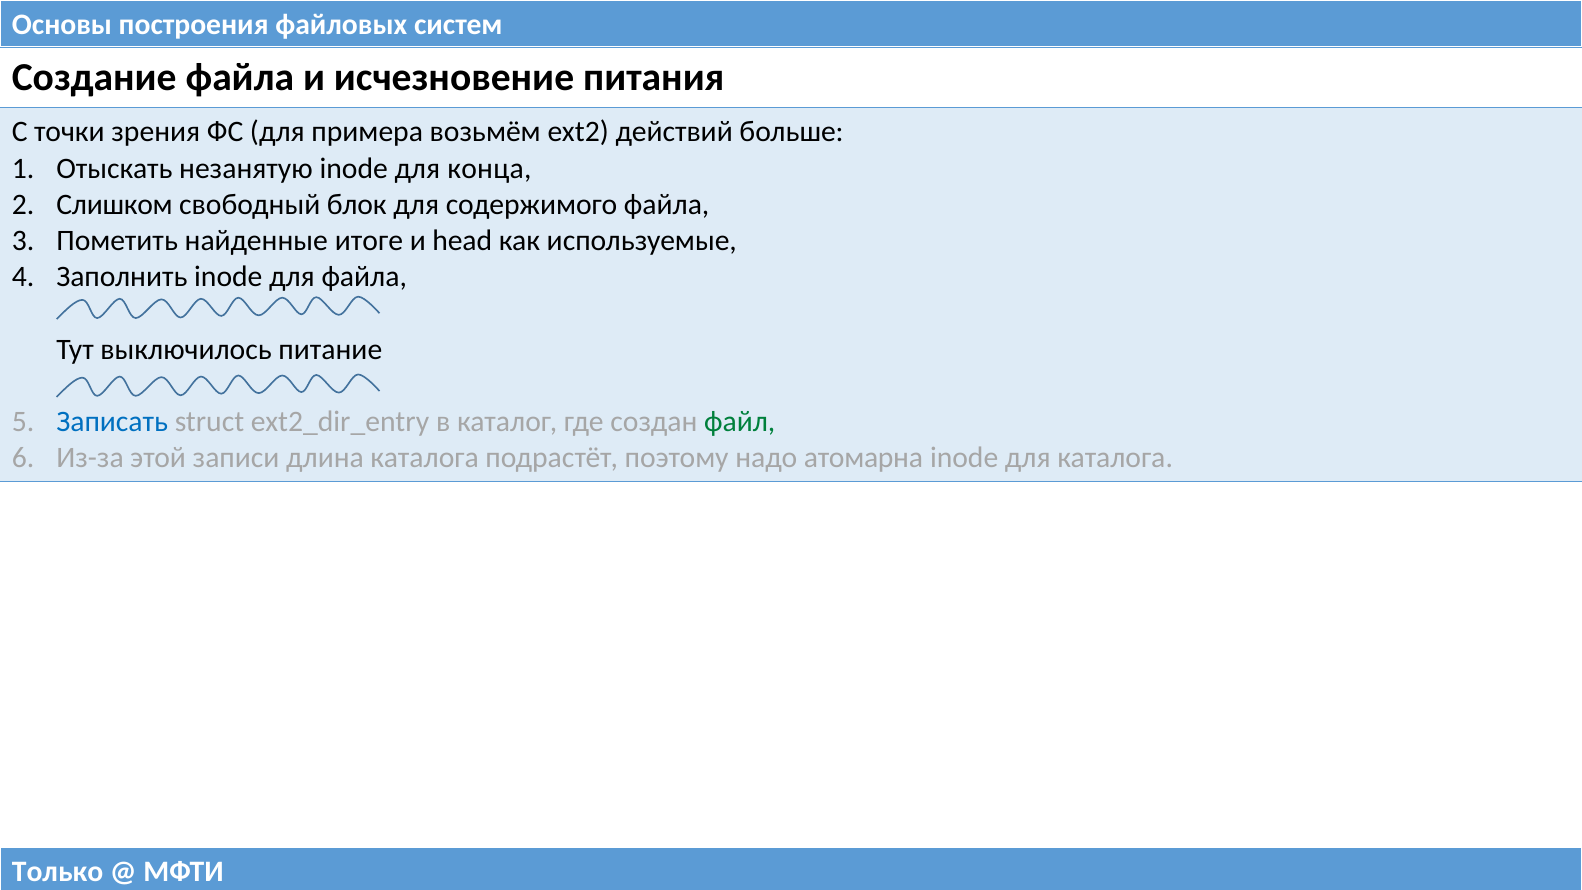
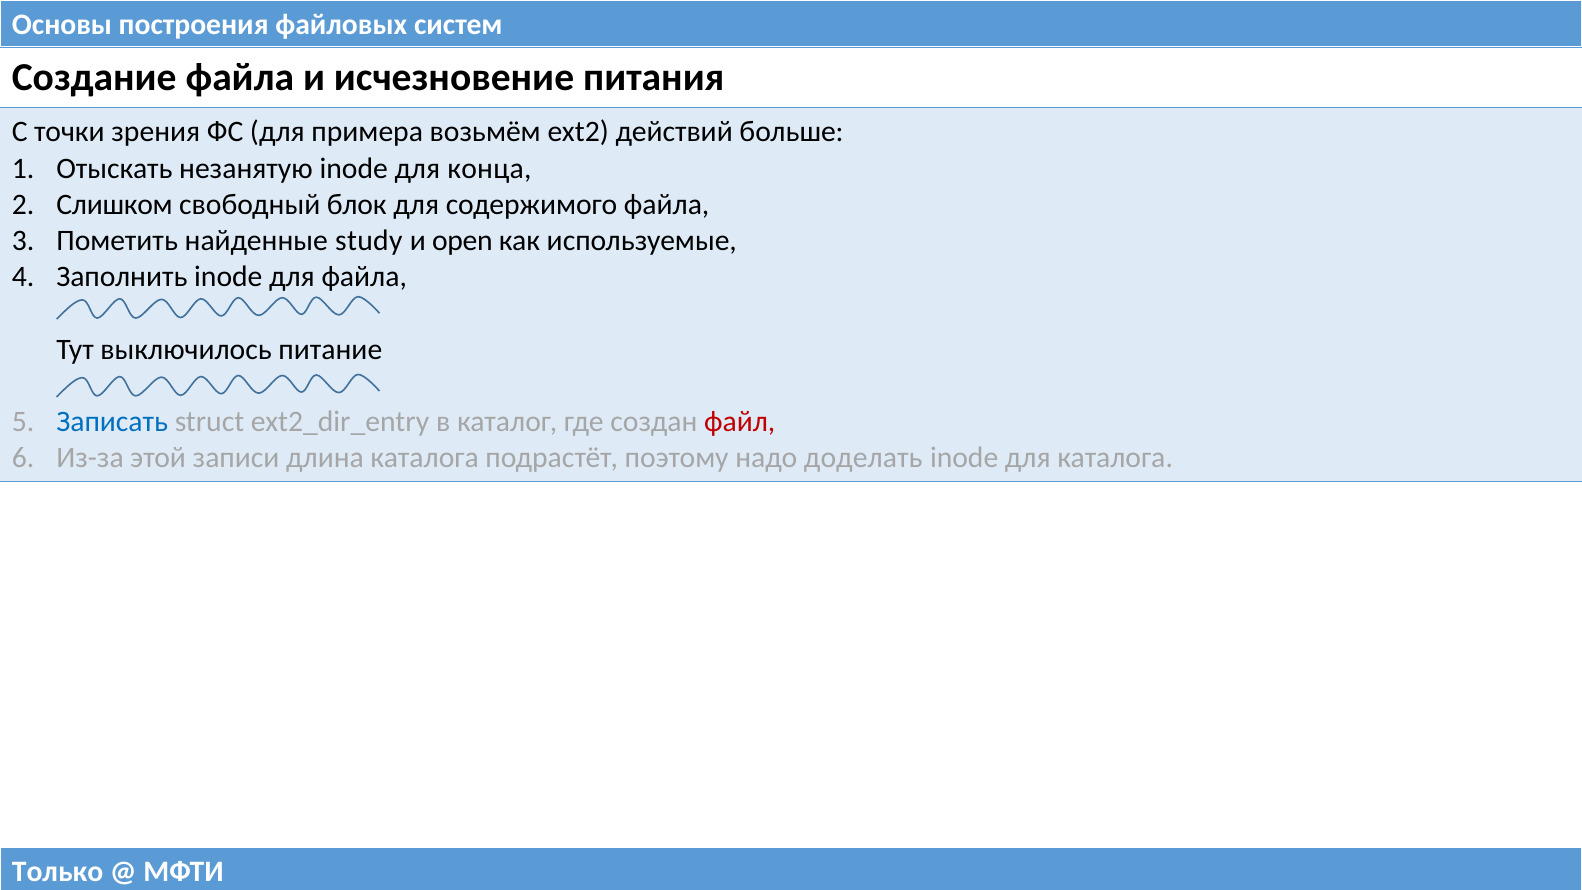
итоге: итоге -> study (369, 241)
head: head -> open (462, 241)
файл colour: green -> red (740, 422)
атомарна: атомарна -> доделать (863, 458)
